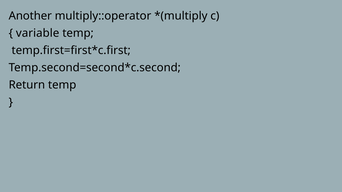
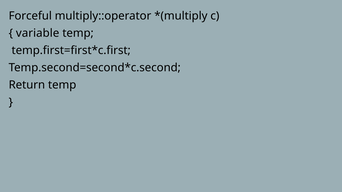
Another: Another -> Forceful (30, 16)
